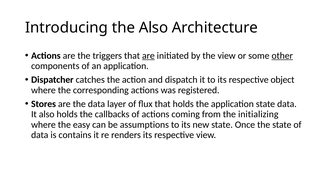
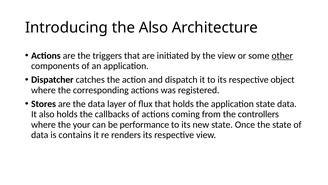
are underline: present -> none (148, 55)
initializing: initializing -> controllers (258, 114)
easy: easy -> your (82, 124)
assumptions: assumptions -> performance (144, 124)
